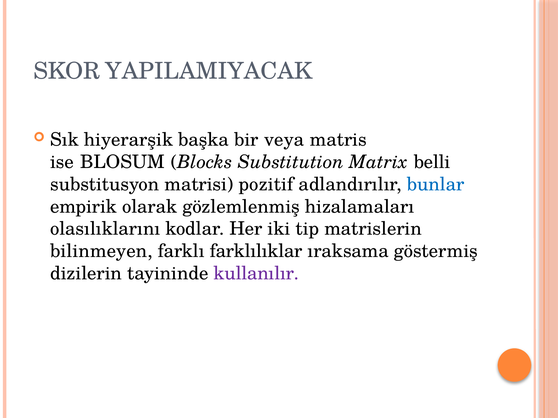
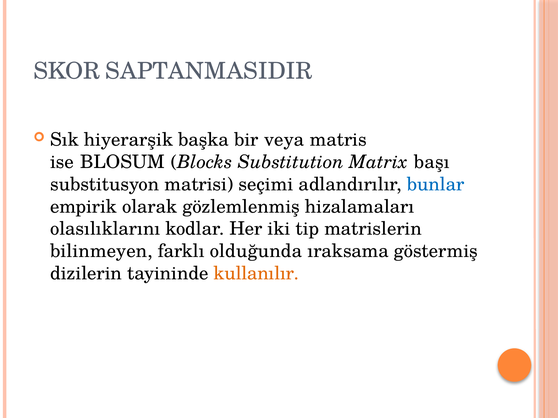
YAPILAMIYACAK: YAPILAMIYACAK -> SAPTANMASIDIR (209, 71)
belli: belli -> başı (432, 162)
pozitif: pozitif -> seçimi (266, 184)
farklılıklar: farklılıklar -> olduğunda (256, 251)
kullanılır colour: purple -> orange (256, 274)
